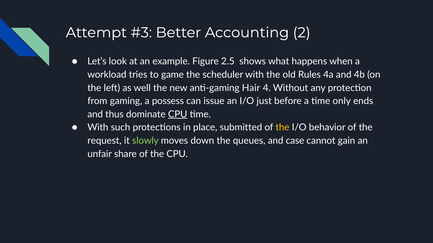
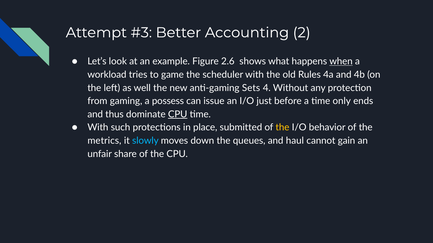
2.5: 2.5 -> 2.6 (228, 62)
when underline: none -> present (341, 62)
Hair: Hair -> Sets (251, 88)
request: request -> metrics (104, 141)
slowly colour: light green -> light blue (145, 141)
case: case -> haul (295, 141)
